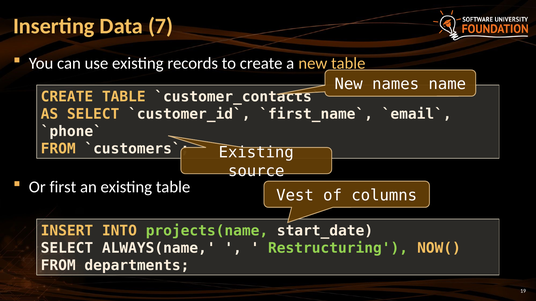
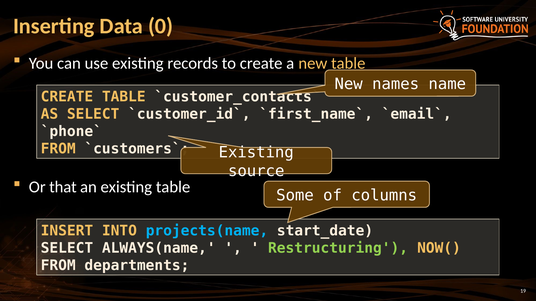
7: 7 -> 0 (161, 26)
first: first -> that (63, 187)
Vest: Vest -> Some (295, 196)
projects(name colour: light green -> light blue (207, 231)
